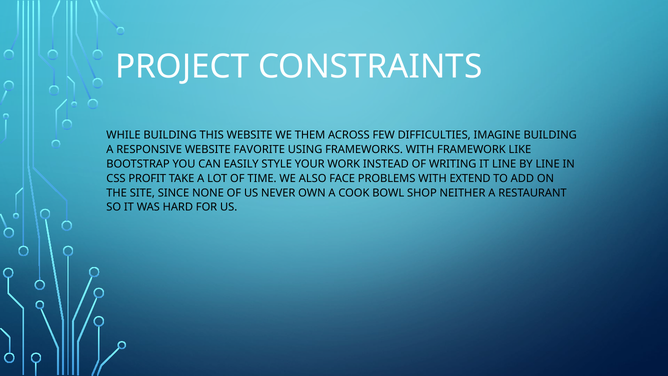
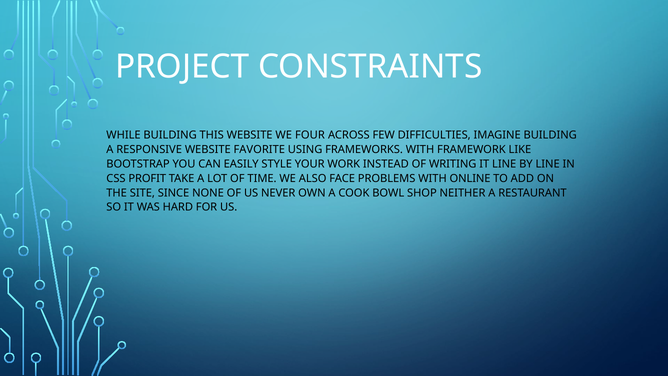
THEM: THEM -> FOUR (310, 135)
EXTEND: EXTEND -> ONLINE (470, 178)
